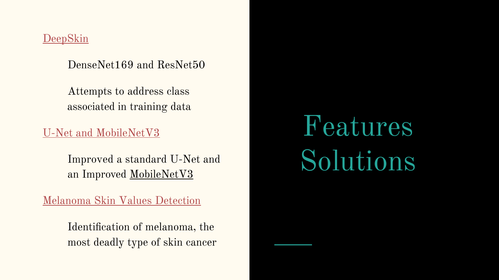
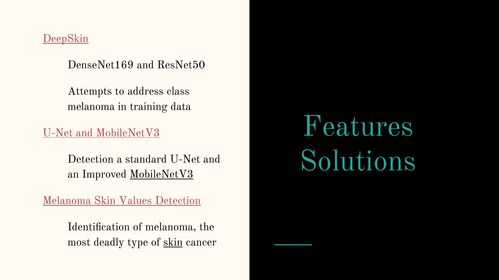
associated: associated -> melanoma (91, 107)
a Improved: Improved -> Detection (91, 160)
skin underline: none -> present (173, 243)
